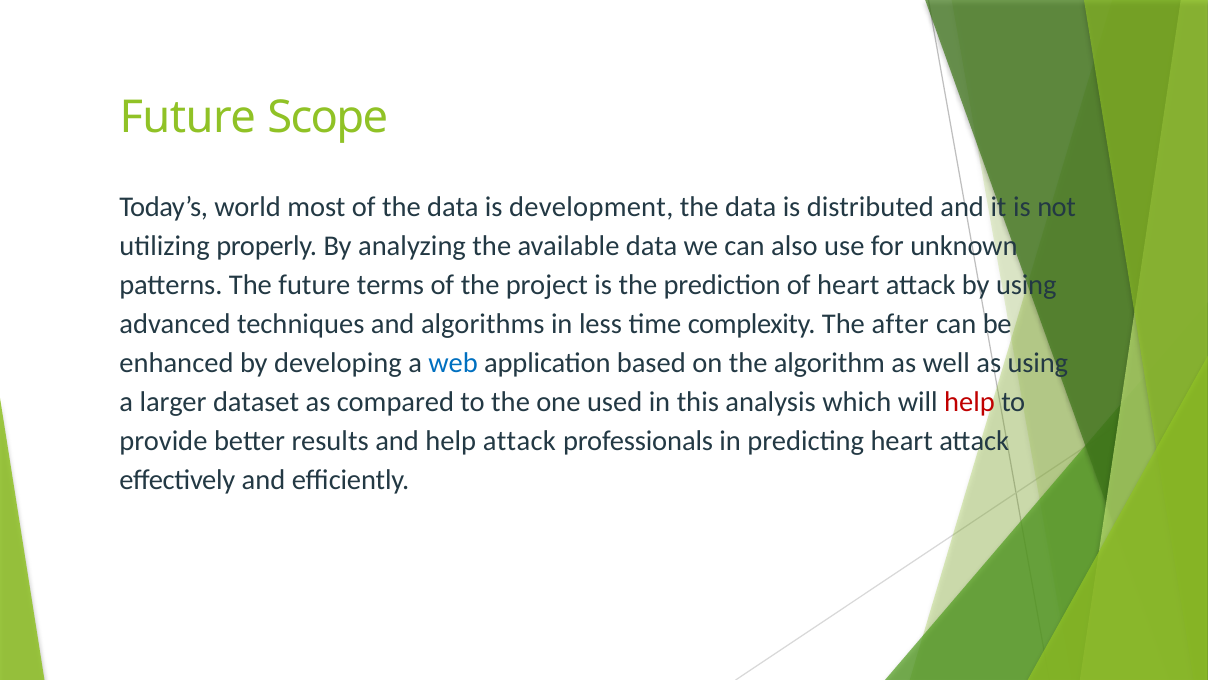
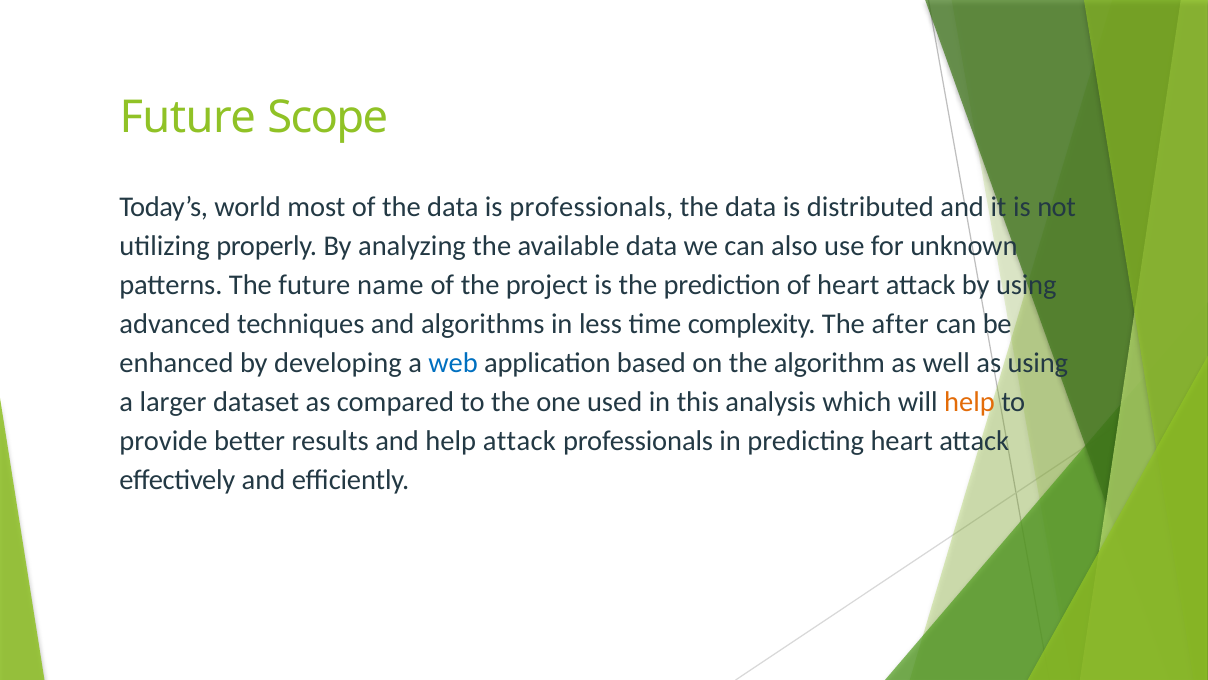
is development: development -> professionals (591, 207)
terms: terms -> name (390, 285)
help colour: red -> orange (970, 402)
